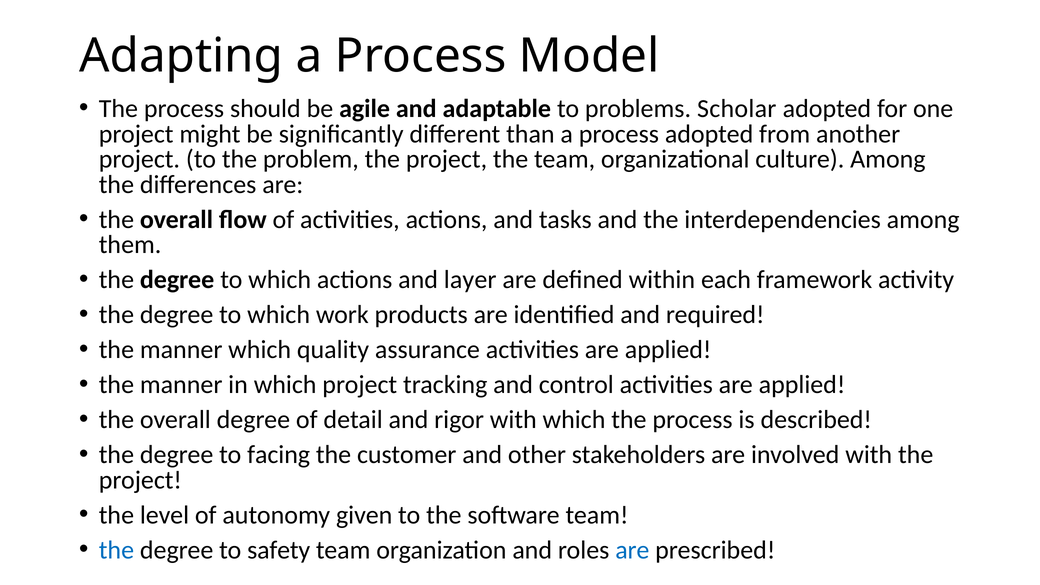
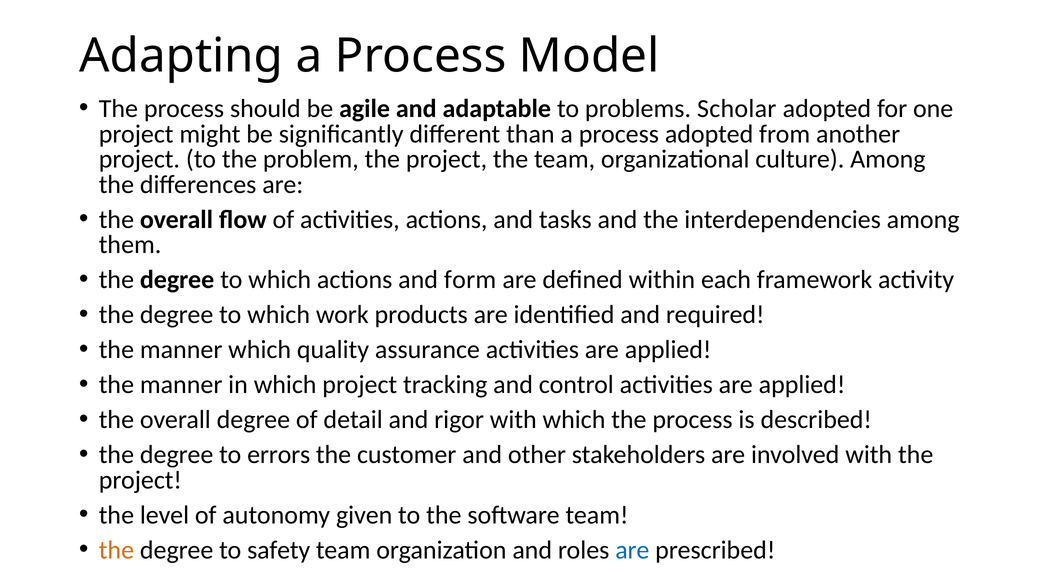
layer: layer -> form (470, 280)
facing: facing -> errors (279, 455)
the colour: blue -> orange (116, 550)
